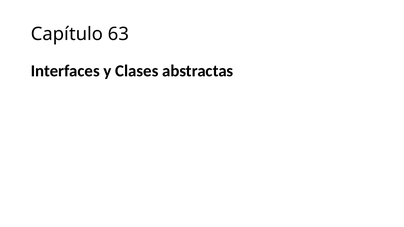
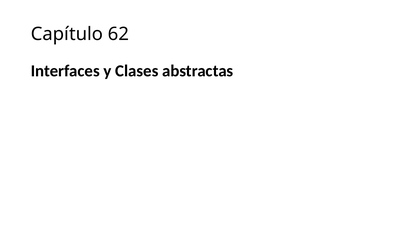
63: 63 -> 62 (119, 34)
